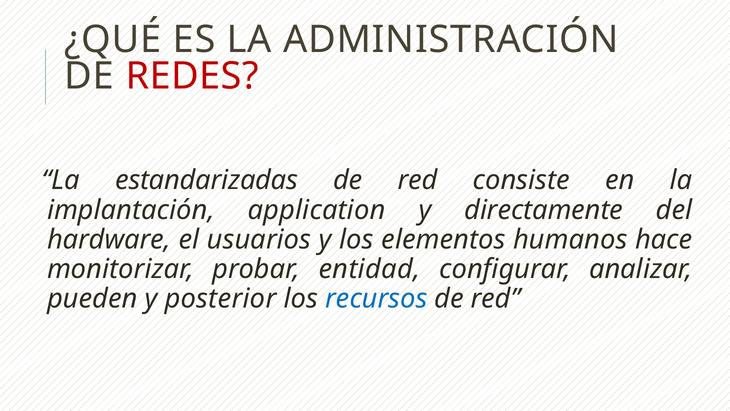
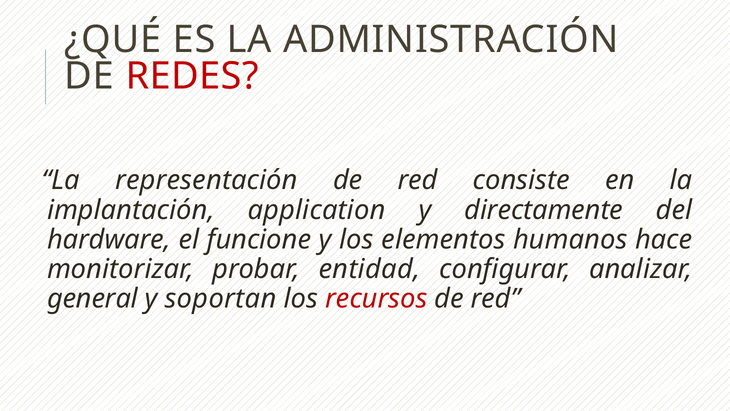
estandarizadas: estandarizadas -> representación (206, 180)
usuarios: usuarios -> funcione (259, 239)
pueden: pueden -> general (92, 298)
posterior: posterior -> soportan (221, 298)
recursos colour: blue -> red (376, 298)
